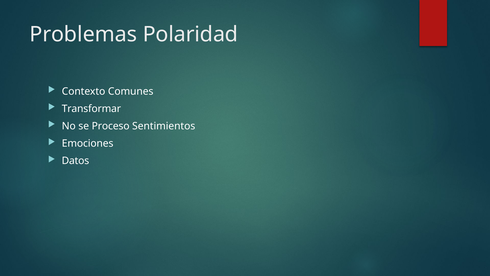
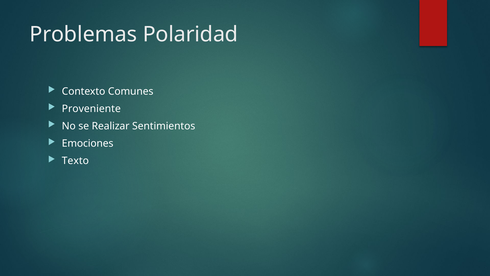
Transformar: Transformar -> Proveniente (91, 109)
Proceso: Proceso -> Realizar (111, 126)
Datos: Datos -> Texto (75, 161)
